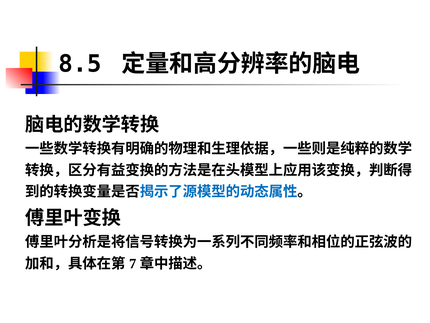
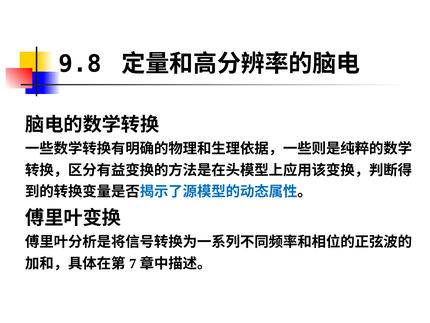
8.5: 8.5 -> 9.8 (80, 64)
